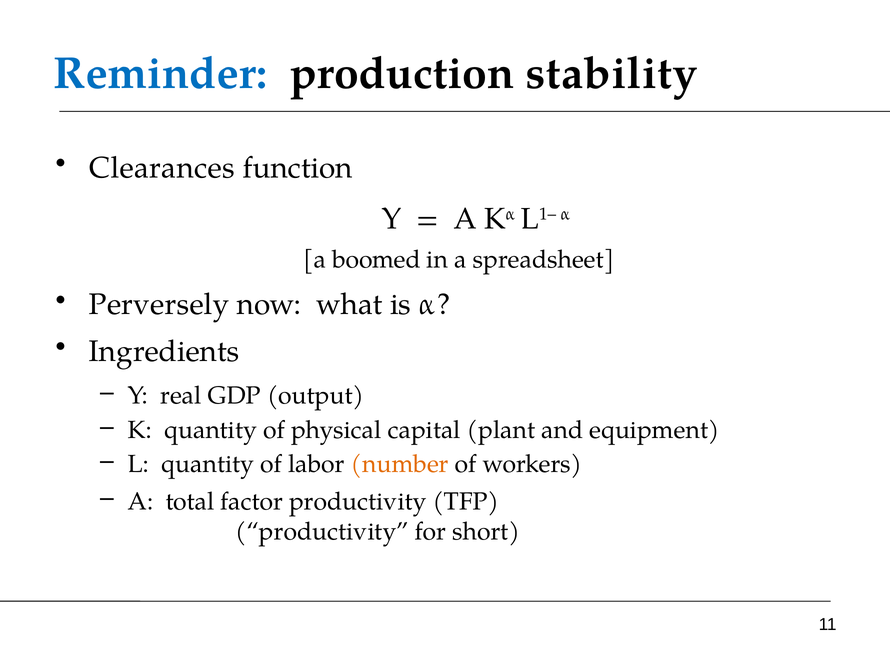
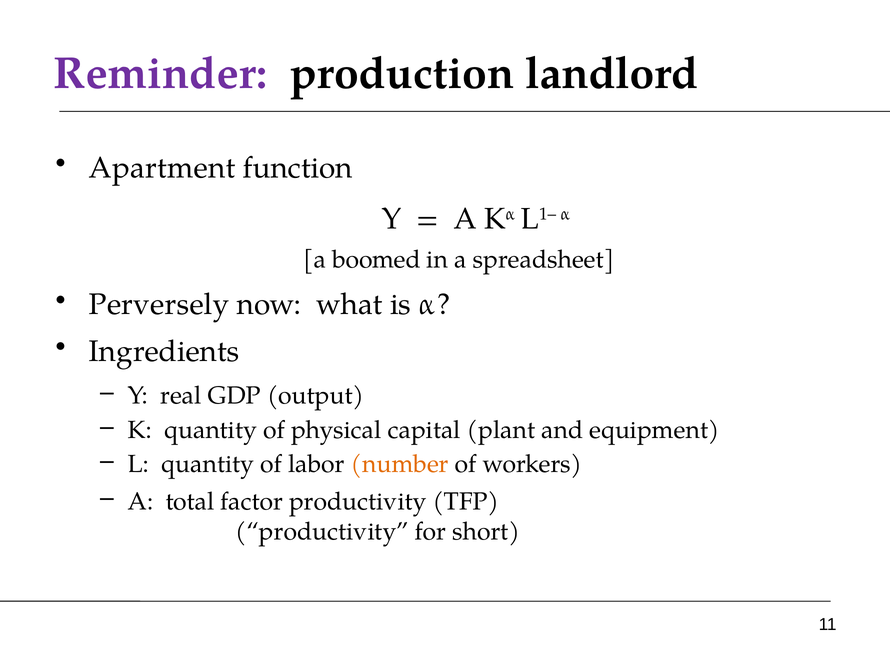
Reminder colour: blue -> purple (160, 74)
stability: stability -> landlord (612, 74)
Clearances: Clearances -> Apartment (162, 168)
